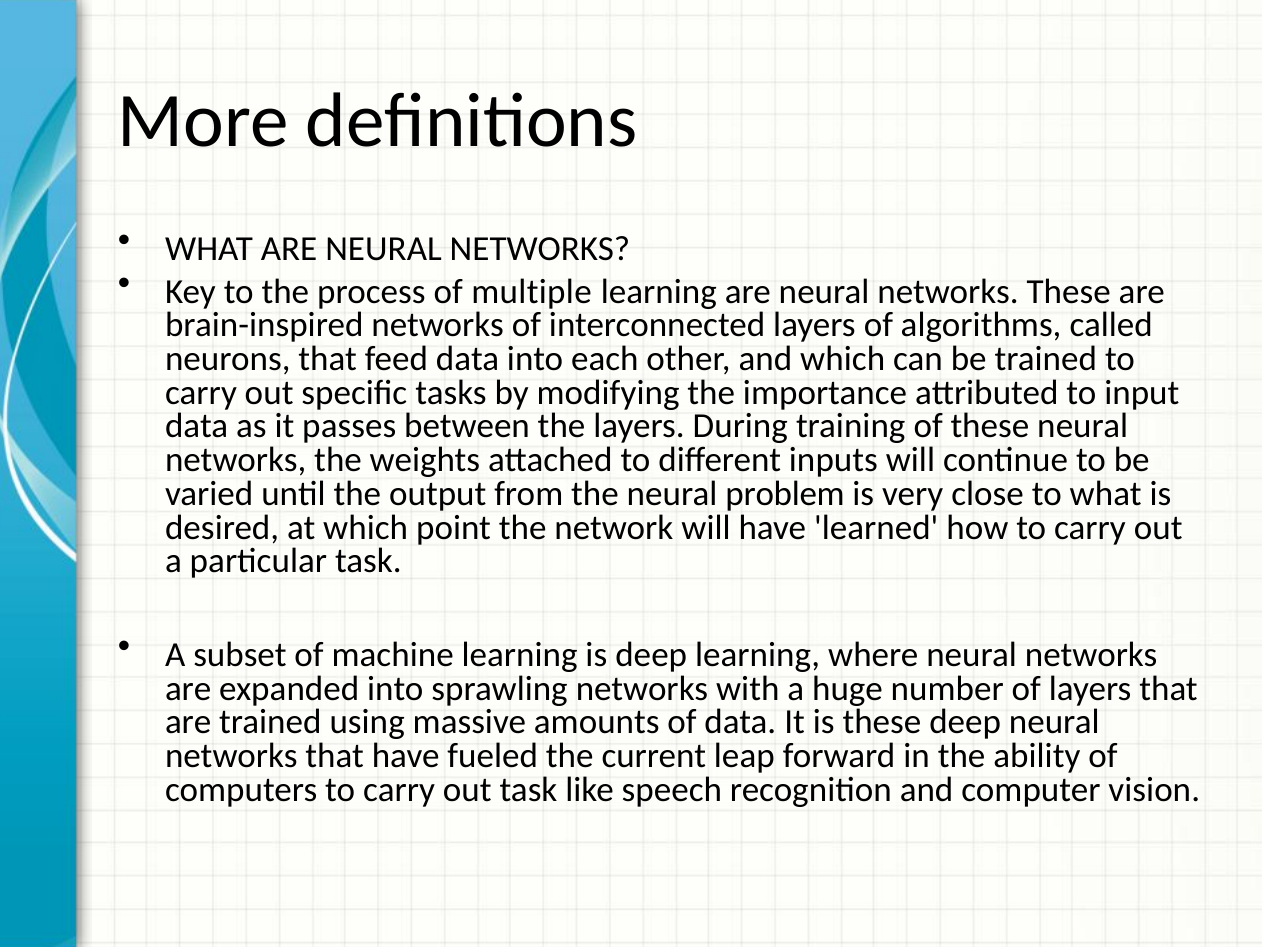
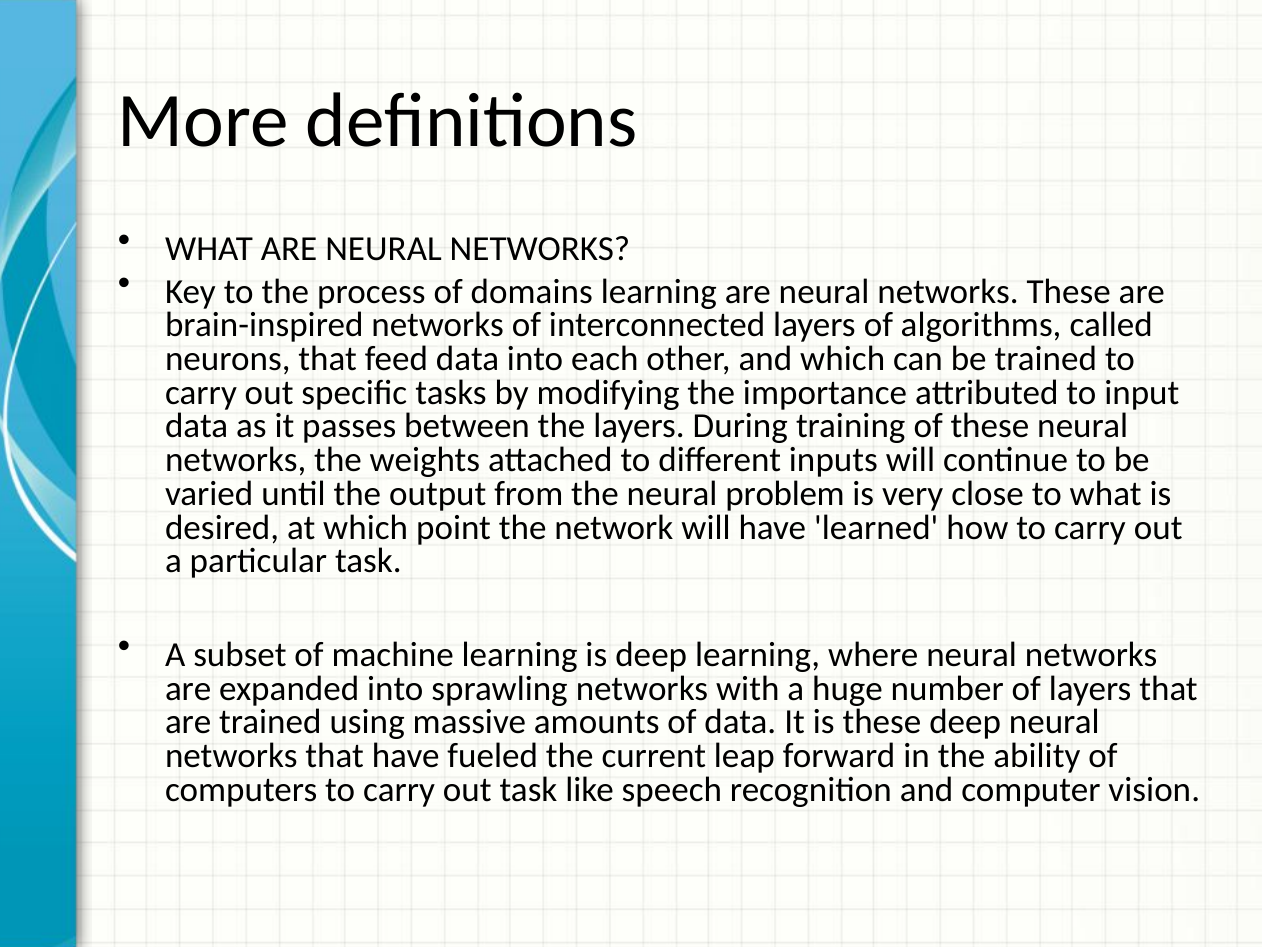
multiple: multiple -> domains (532, 291)
